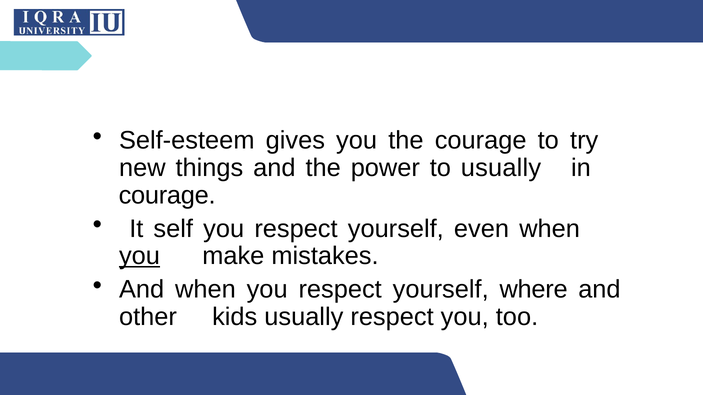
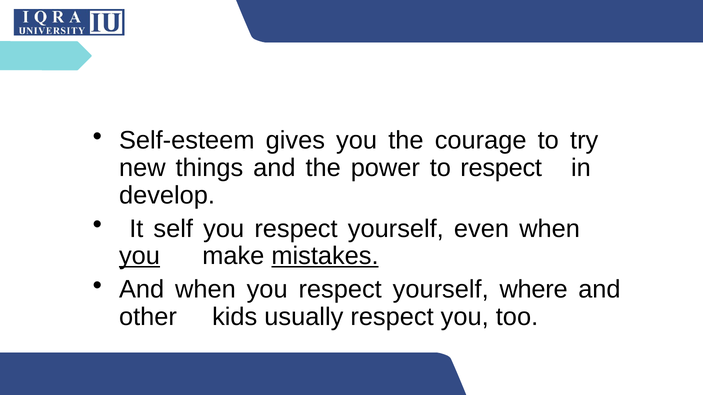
to usually: usually -> respect (501, 168)
courage: courage -> develop (167, 195)
mistakes underline: none -> present (325, 256)
